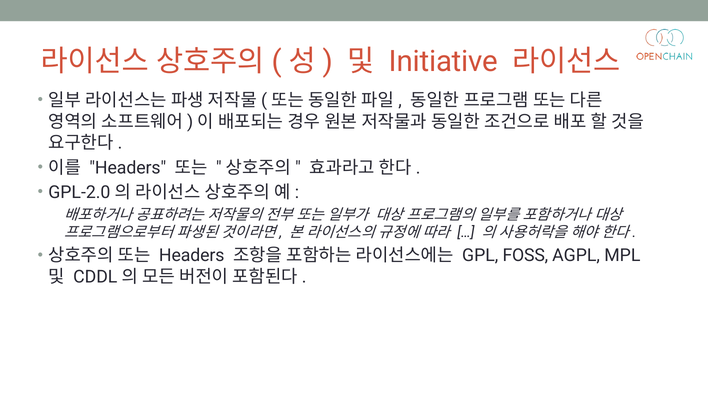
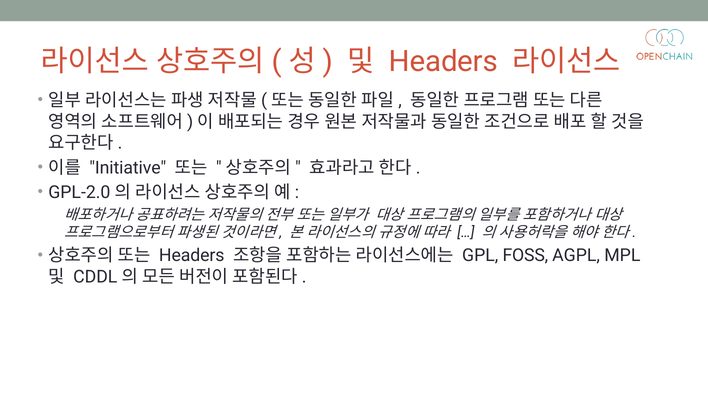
Initiative: Initiative -> Headers (443, 62)
Headers: Headers -> Initiative (128, 168)
